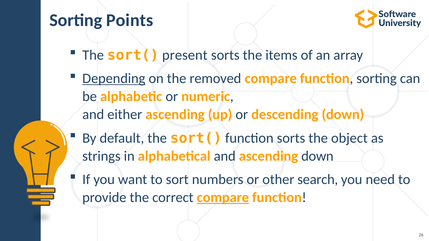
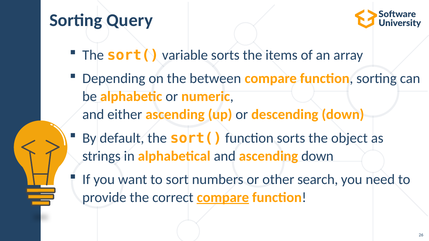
Points: Points -> Query (130, 20)
present: present -> variable (185, 55)
Depending underline: present -> none (114, 79)
removed: removed -> between (215, 79)
